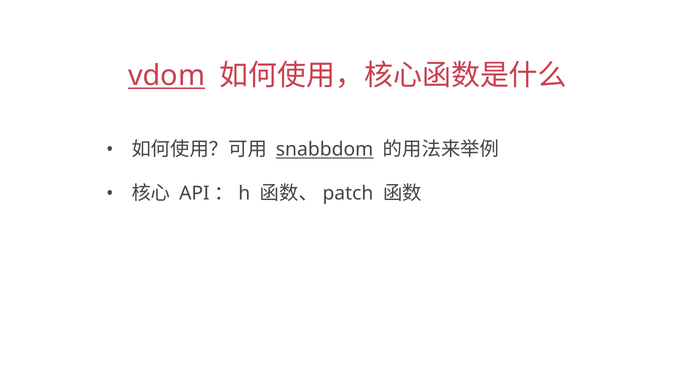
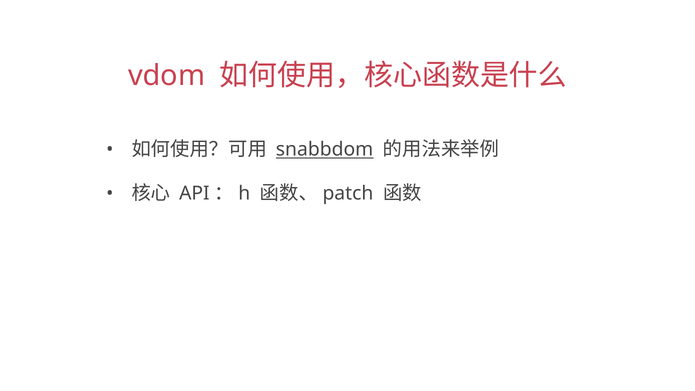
vdom underline: present -> none (167, 76)
